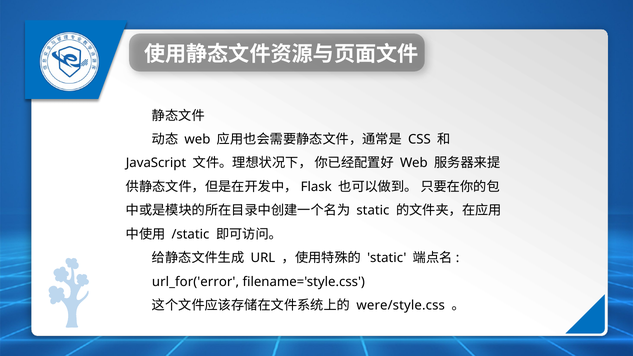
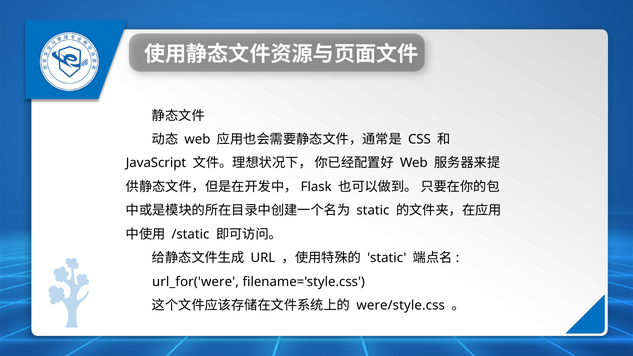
url_for('error: url_for('error -> url_for('were (195, 282)
